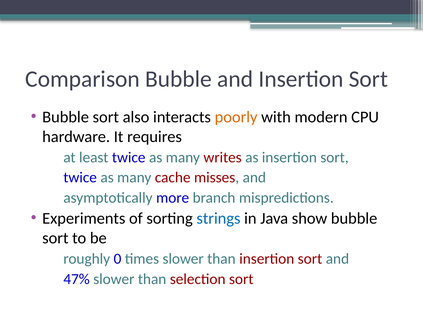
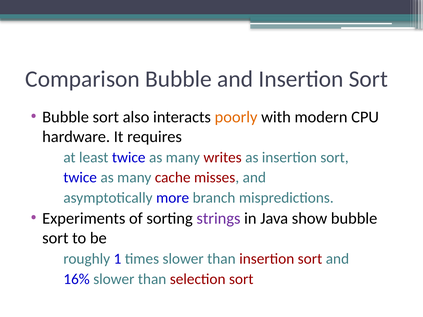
strings colour: blue -> purple (218, 219)
0: 0 -> 1 (117, 259)
47%: 47% -> 16% (77, 279)
